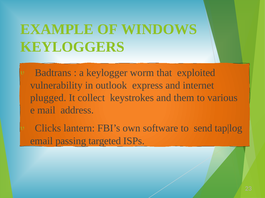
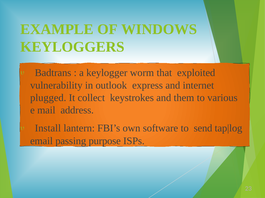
Clicks: Clicks -> Install (48, 129)
targeted: targeted -> purpose (105, 141)
